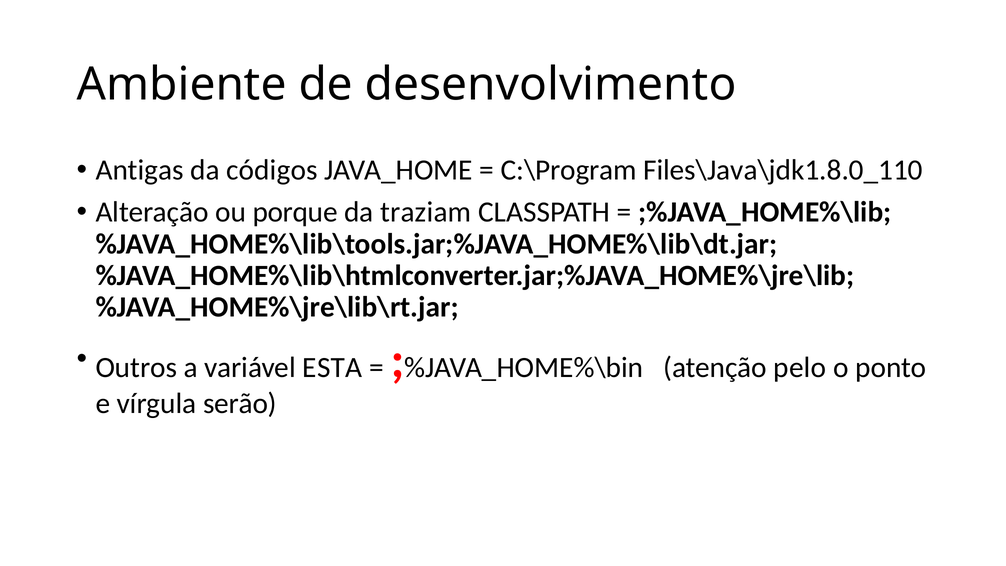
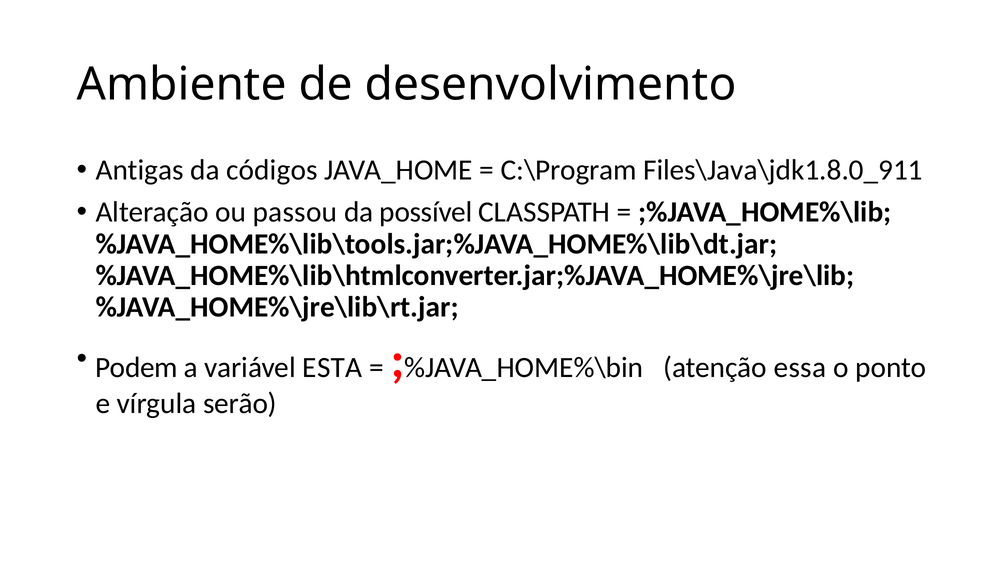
Files\Java\jdk1.8.0_110: Files\Java\jdk1.8.0_110 -> Files\Java\jdk1.8.0_911 (783, 170)
porque: porque -> passou (295, 212)
traziam: traziam -> possível (426, 212)
Outros: Outros -> Podem (136, 367)
pelo: pelo -> essa (800, 367)
